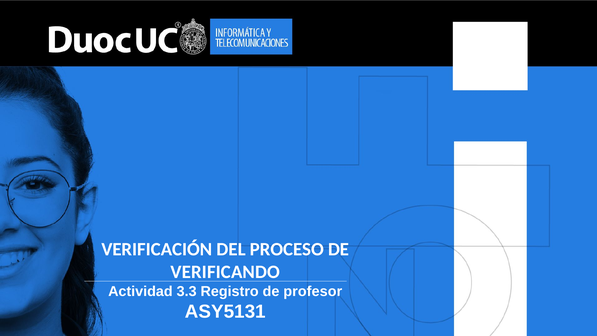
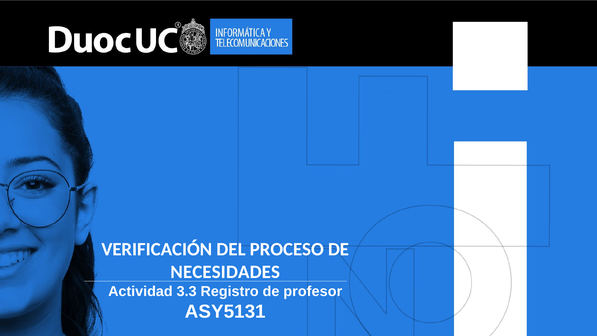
VERIFICANDO: VERIFICANDO -> NECESIDADES (225, 272)
